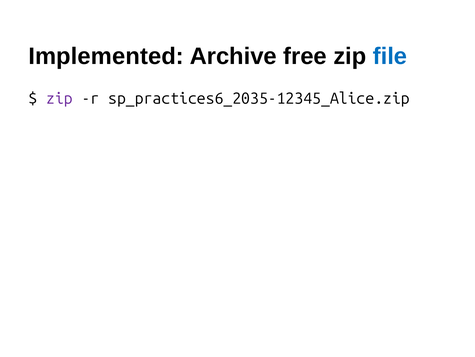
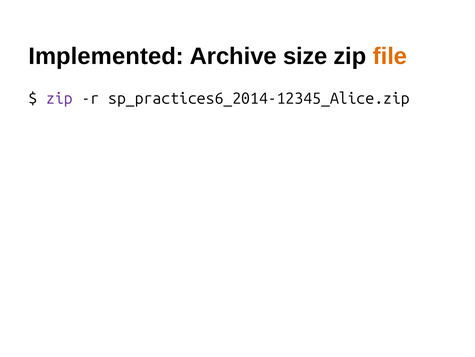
free: free -> size (305, 56)
file colour: blue -> orange (390, 56)
sp_practices6_2035-12345_Alice.zip: sp_practices6_2035-12345_Alice.zip -> sp_practices6_2014-12345_Alice.zip (259, 98)
